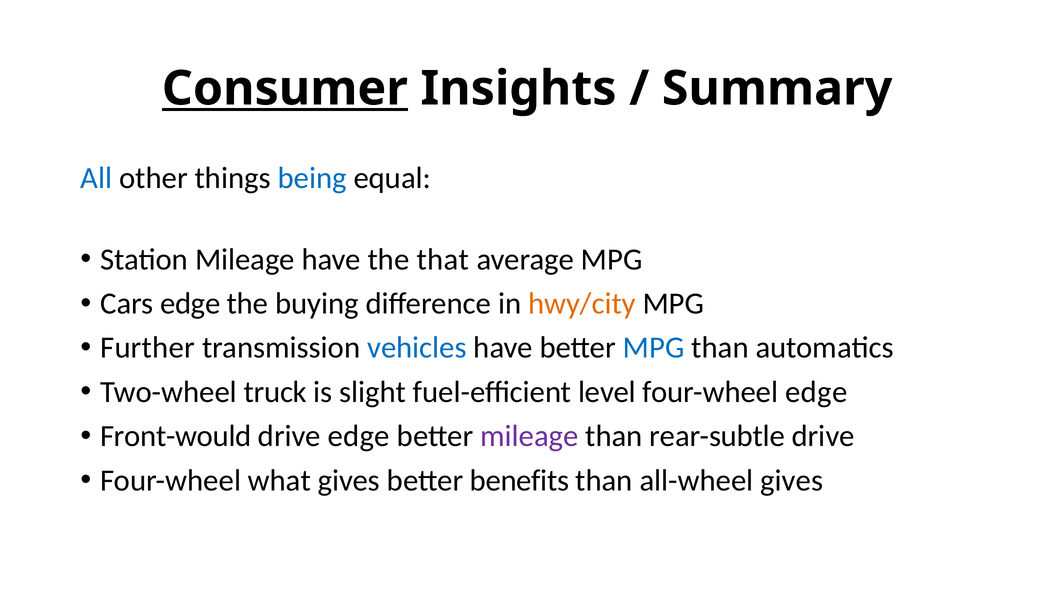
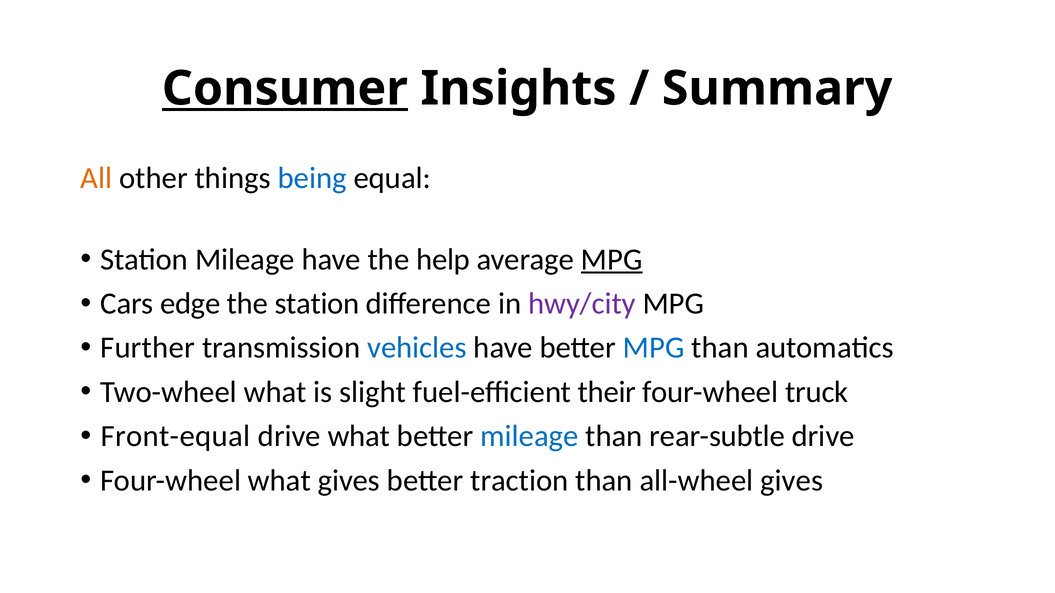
All colour: blue -> orange (96, 178)
that: that -> help (443, 260)
MPG underline: none -> present (612, 260)
the buying: buying -> station (317, 304)
hwy/city colour: orange -> purple (582, 304)
Two-wheel truck: truck -> what (275, 392)
level: level -> their (607, 392)
four-wheel edge: edge -> truck (817, 392)
Front-would: Front-would -> Front-equal (175, 436)
drive edge: edge -> what (359, 436)
mileage colour: purple -> blue (529, 436)
benefits: benefits -> traction (519, 481)
